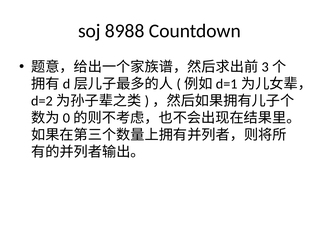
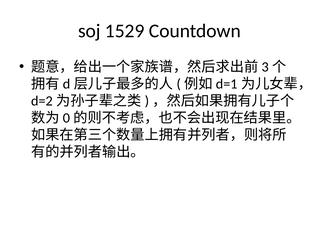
8988: 8988 -> 1529 (125, 31)
